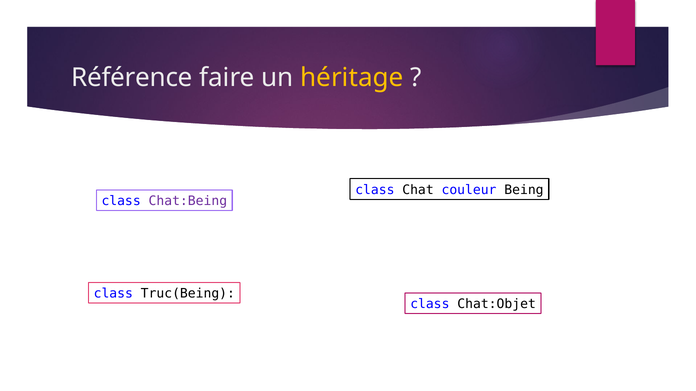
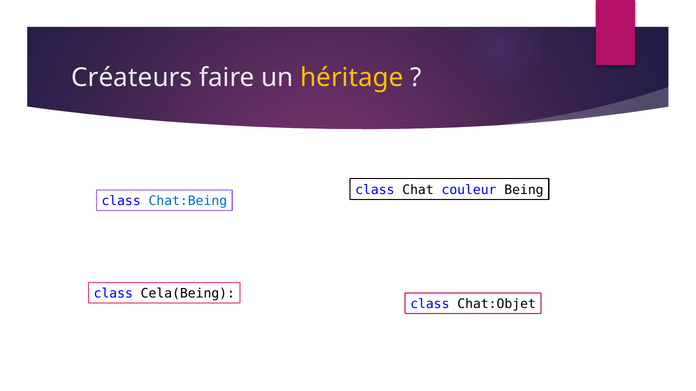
Référence: Référence -> Créateurs (132, 78)
Chat:Being colour: purple -> blue (188, 201)
Truc(Being: Truc(Being -> Cela(Being (188, 294)
